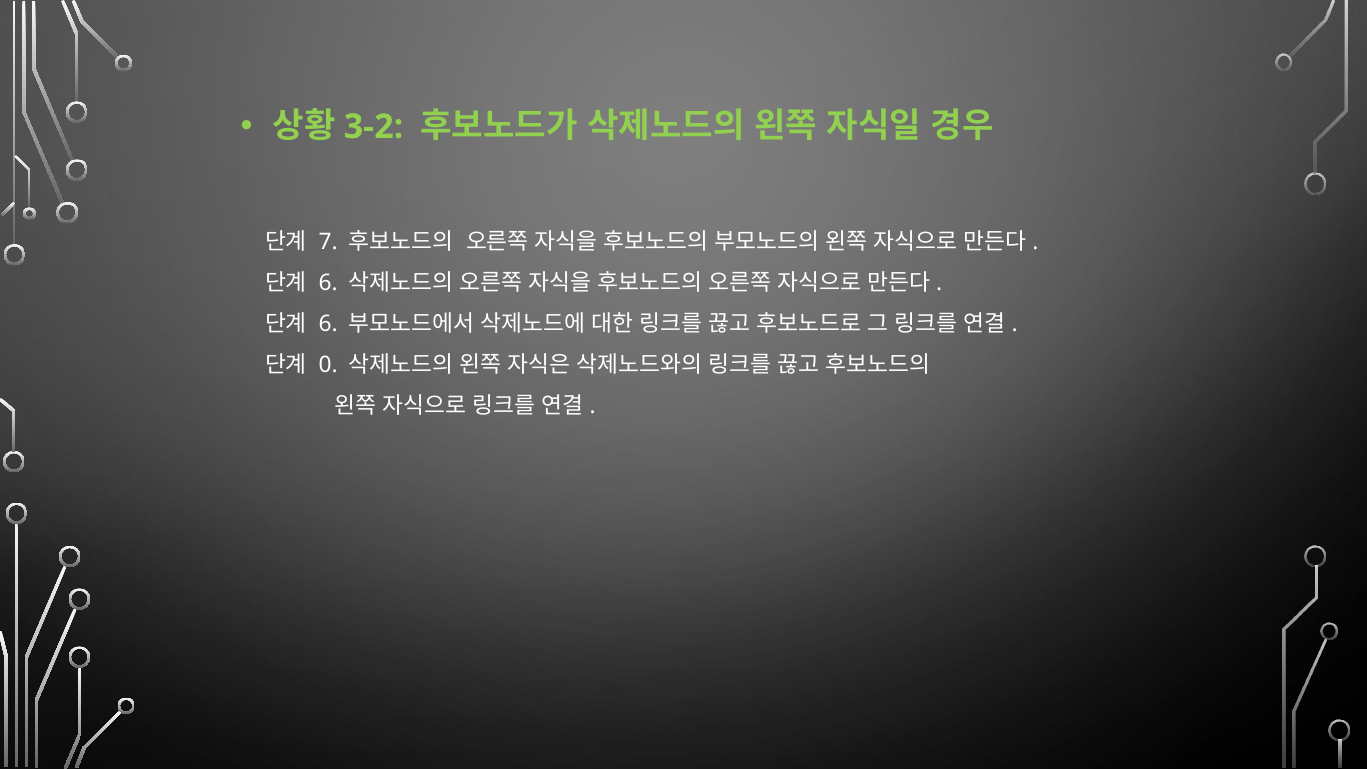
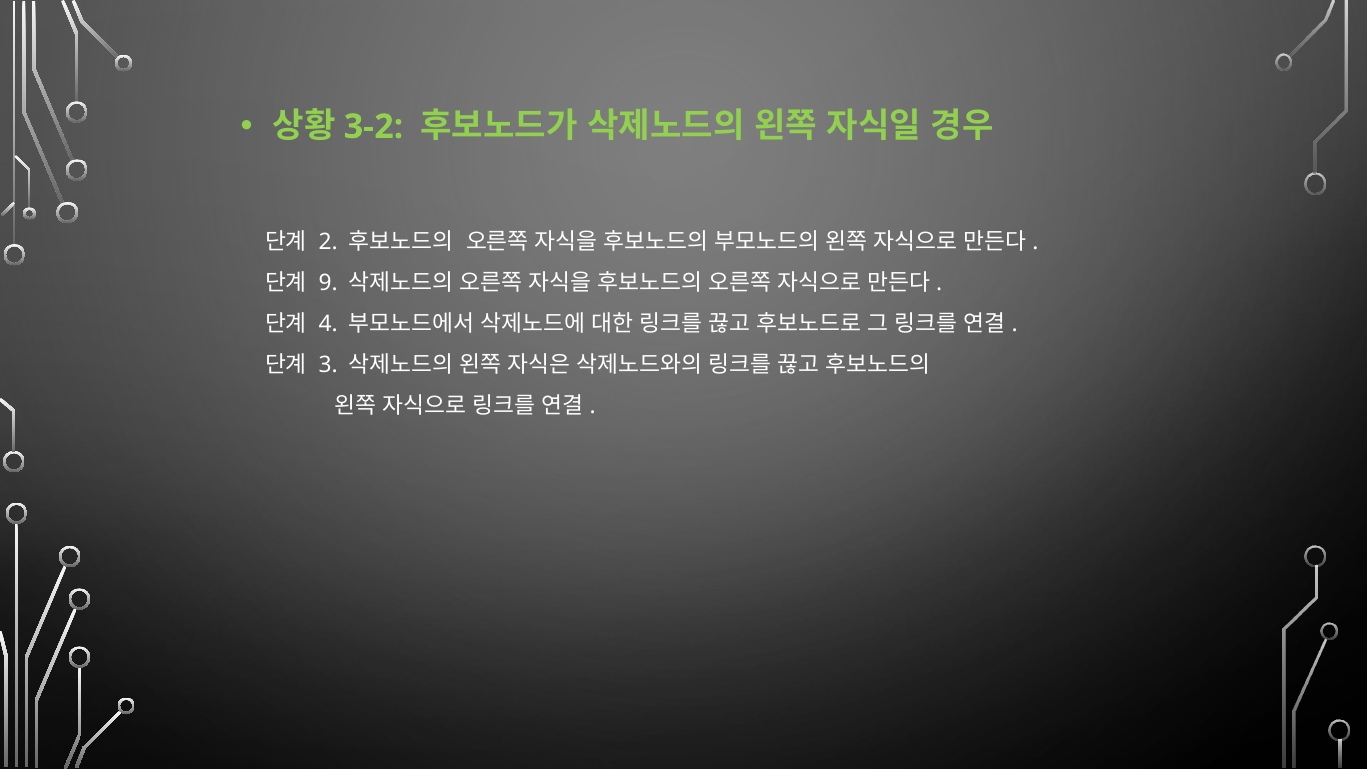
7: 7 -> 2 (328, 242)
6: 6 -> 9 (328, 283)
6: 6 -> 4 (328, 324)
0: 0 -> 3 (328, 365)
